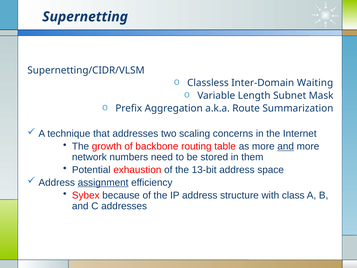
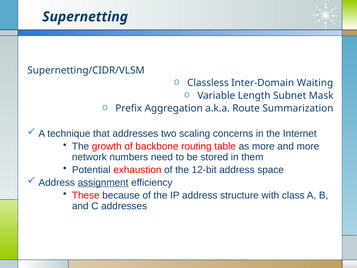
and underline: present -> none (286, 146)
13-bit: 13-bit -> 12-bit (204, 170)
Sybex: Sybex -> These (86, 195)
